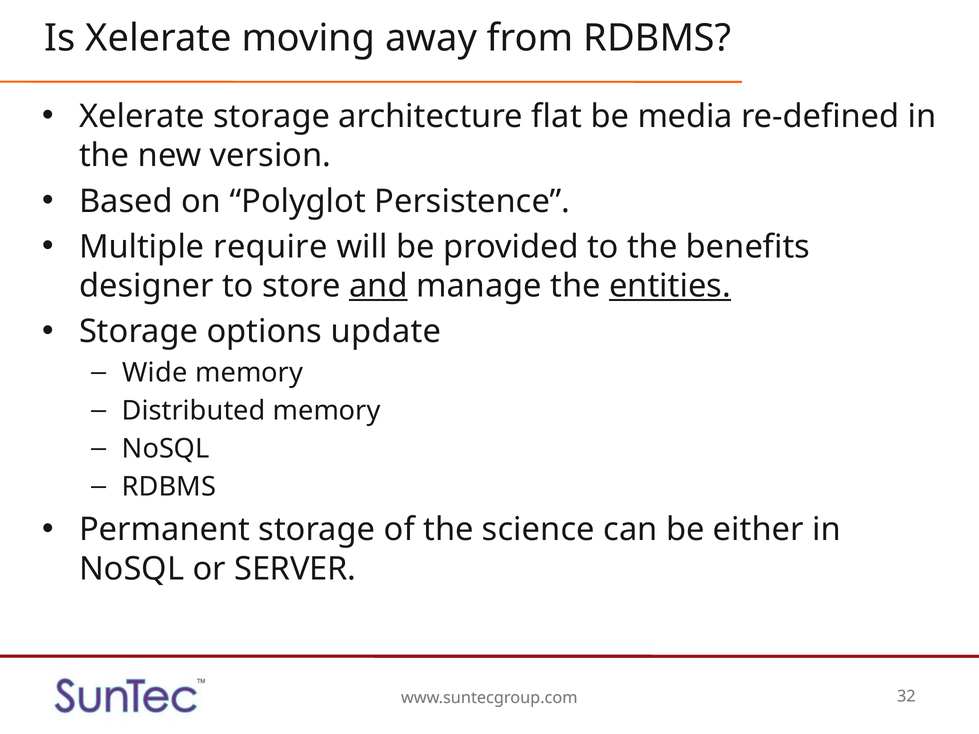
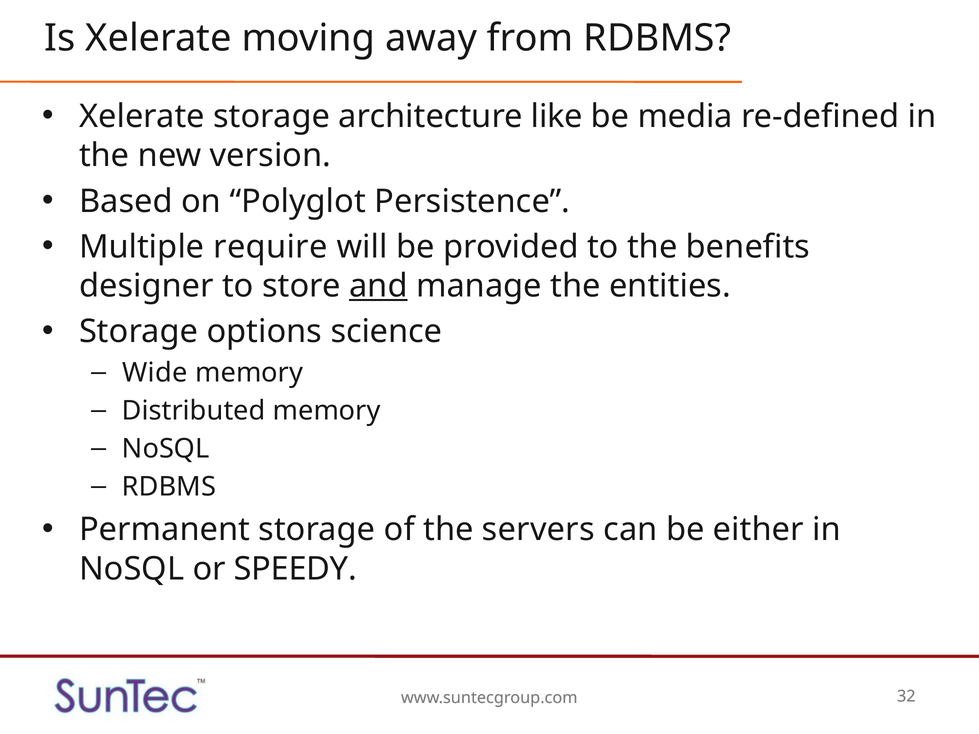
flat: flat -> like (557, 116)
entities underline: present -> none (670, 286)
update: update -> science (386, 332)
science: science -> servers (538, 530)
SERVER: SERVER -> SPEEDY (295, 569)
